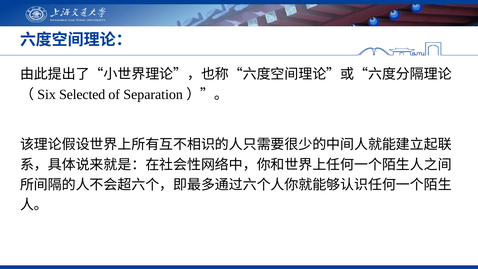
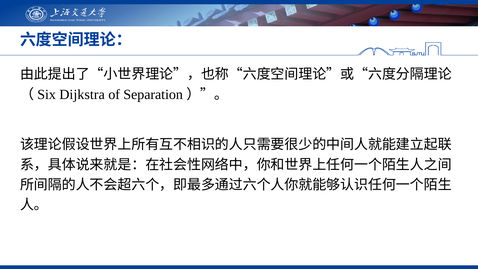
Selected: Selected -> Dijkstra (82, 94)
